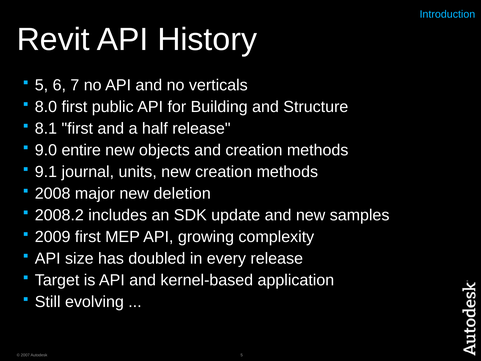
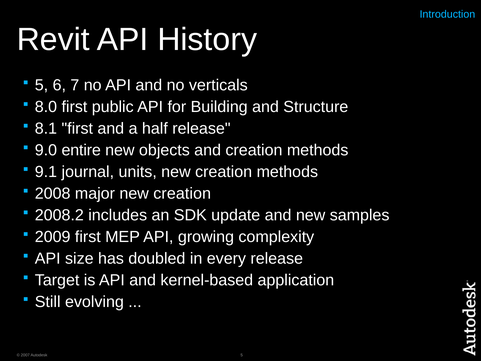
major new deletion: deletion -> creation (182, 193)
